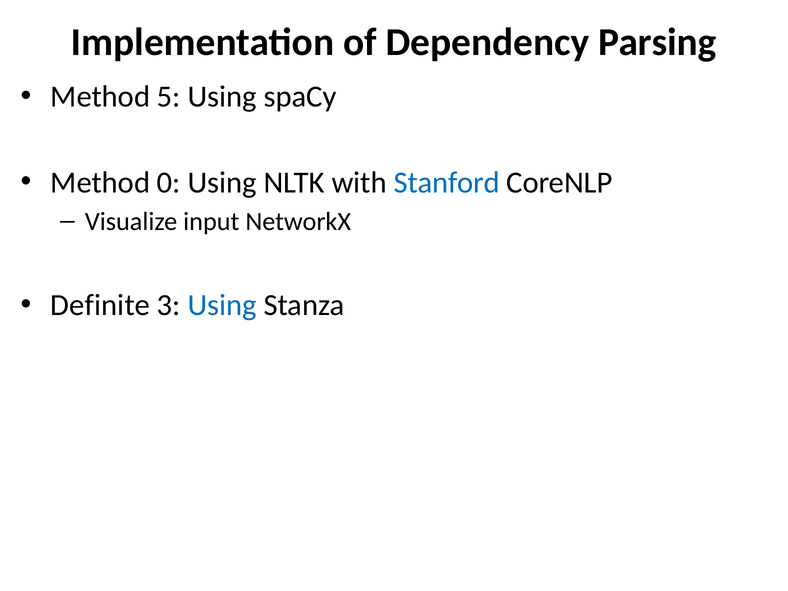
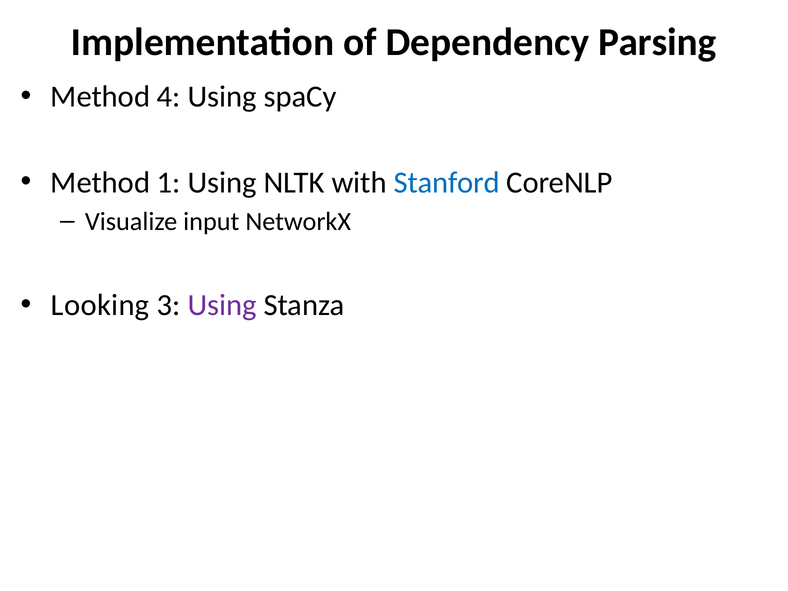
5: 5 -> 4 (169, 97)
0: 0 -> 1 (169, 183)
Definite: Definite -> Looking (100, 305)
Using colour: blue -> purple (222, 305)
